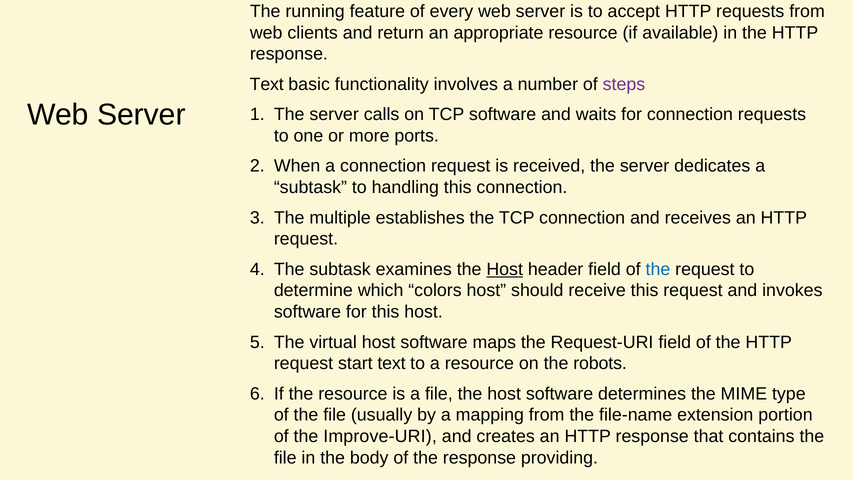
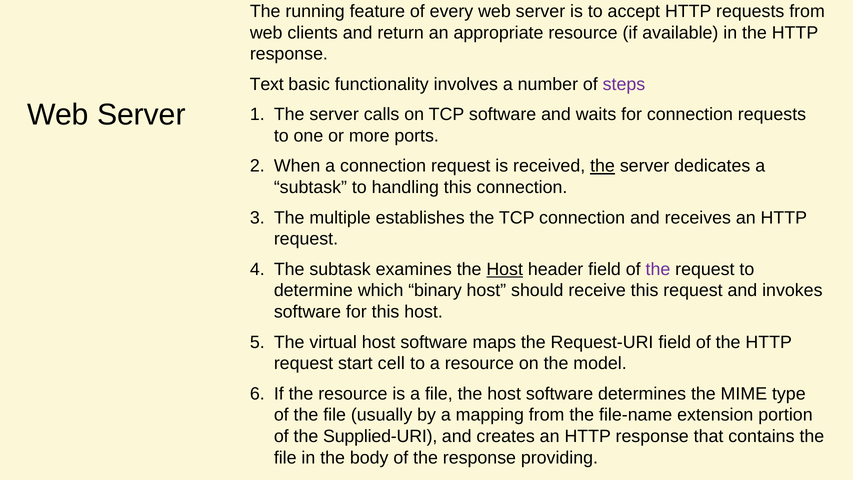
the underline: none -> present (603, 166)
the colour: blue -> purple (658, 269)
colors: colors -> binary (435, 290)
start text: text -> cell (391, 363)
robots: robots -> model (600, 363)
Improve-URI: Improve-URI -> Supplied-URI (380, 436)
